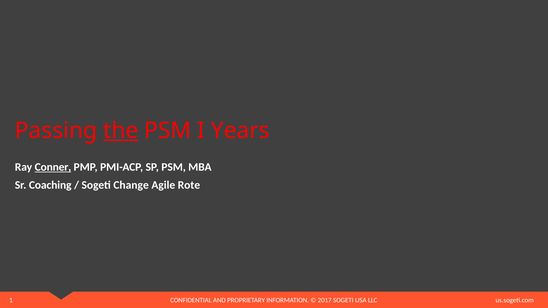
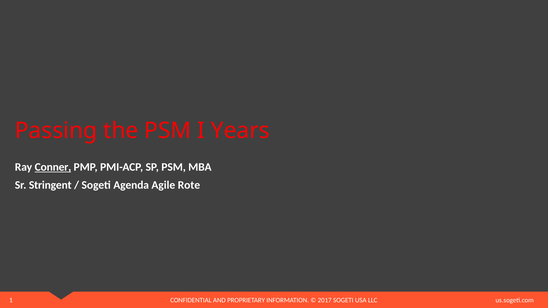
the underline: present -> none (121, 131)
Coaching: Coaching -> Stringent (50, 185)
Change: Change -> Agenda (131, 185)
